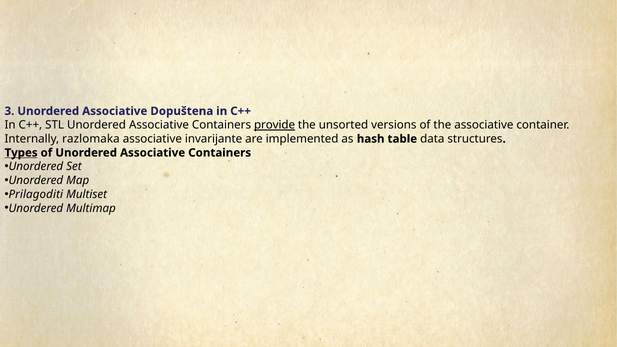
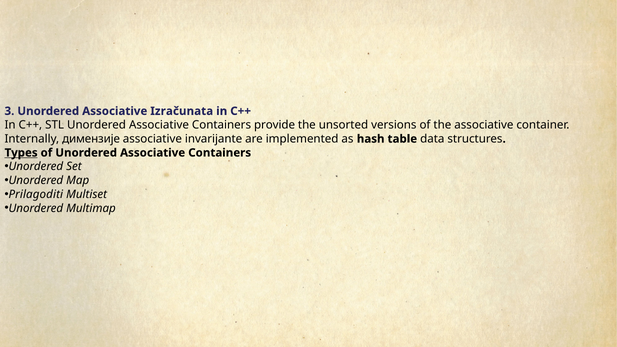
Dopuštena: Dopuštena -> Izračunata (182, 111)
provide underline: present -> none (275, 125)
razlomaka: razlomaka -> димензије (91, 139)
